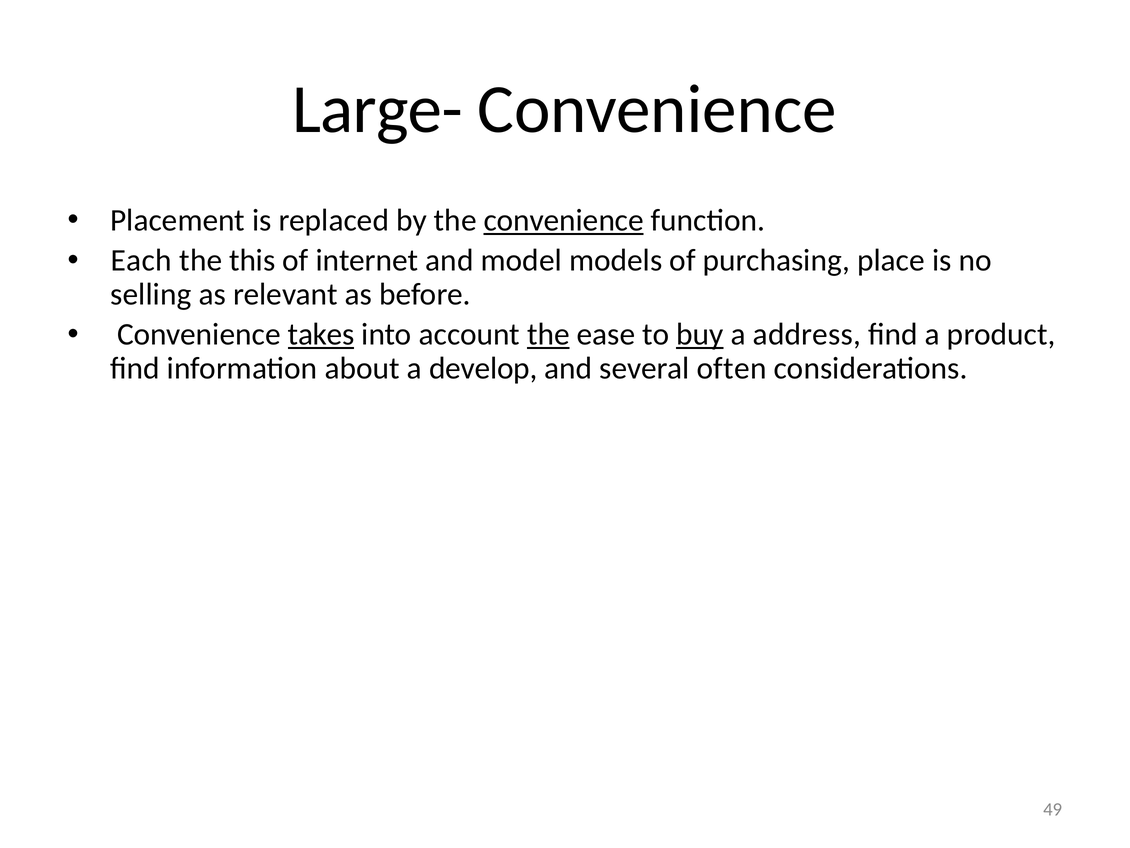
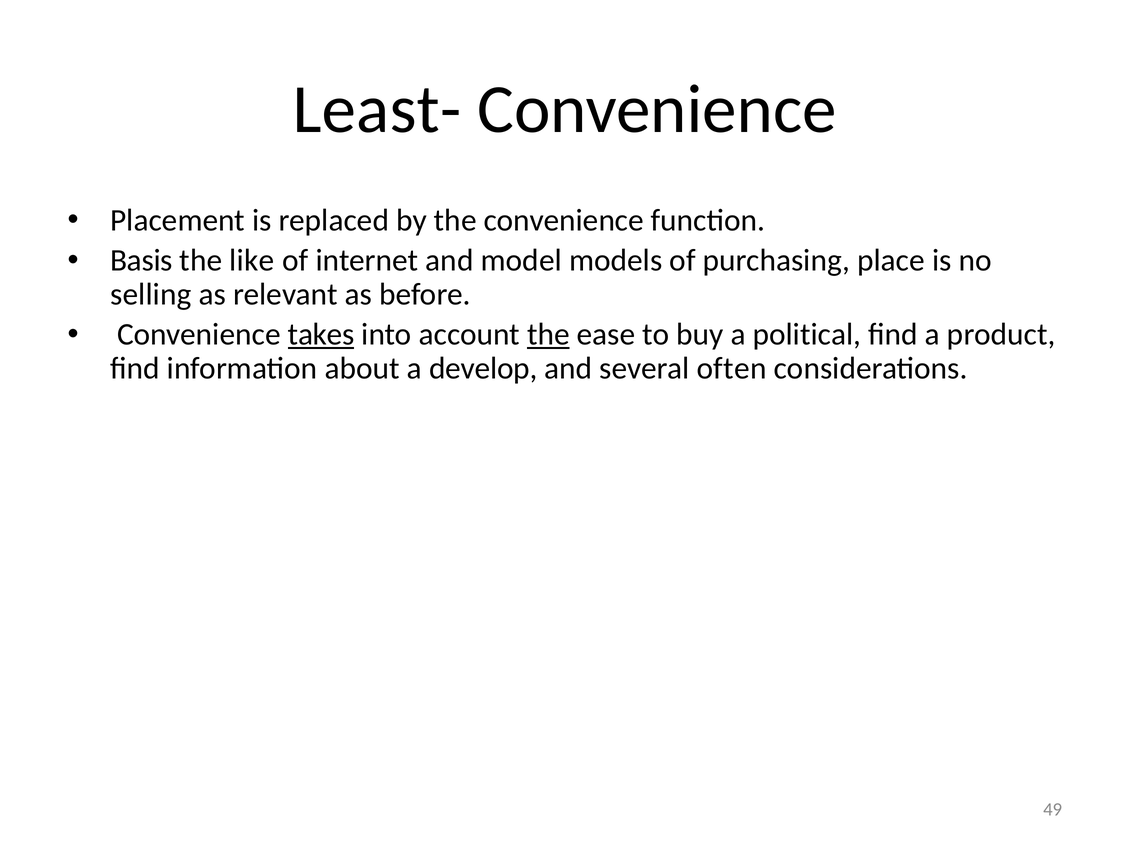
Large-: Large- -> Least- (377, 109)
convenience underline: present -> none (564, 220)
Each: Each -> Basis (141, 260)
this: this -> like (252, 260)
buy underline: present -> none (700, 334)
address: address -> political (807, 334)
